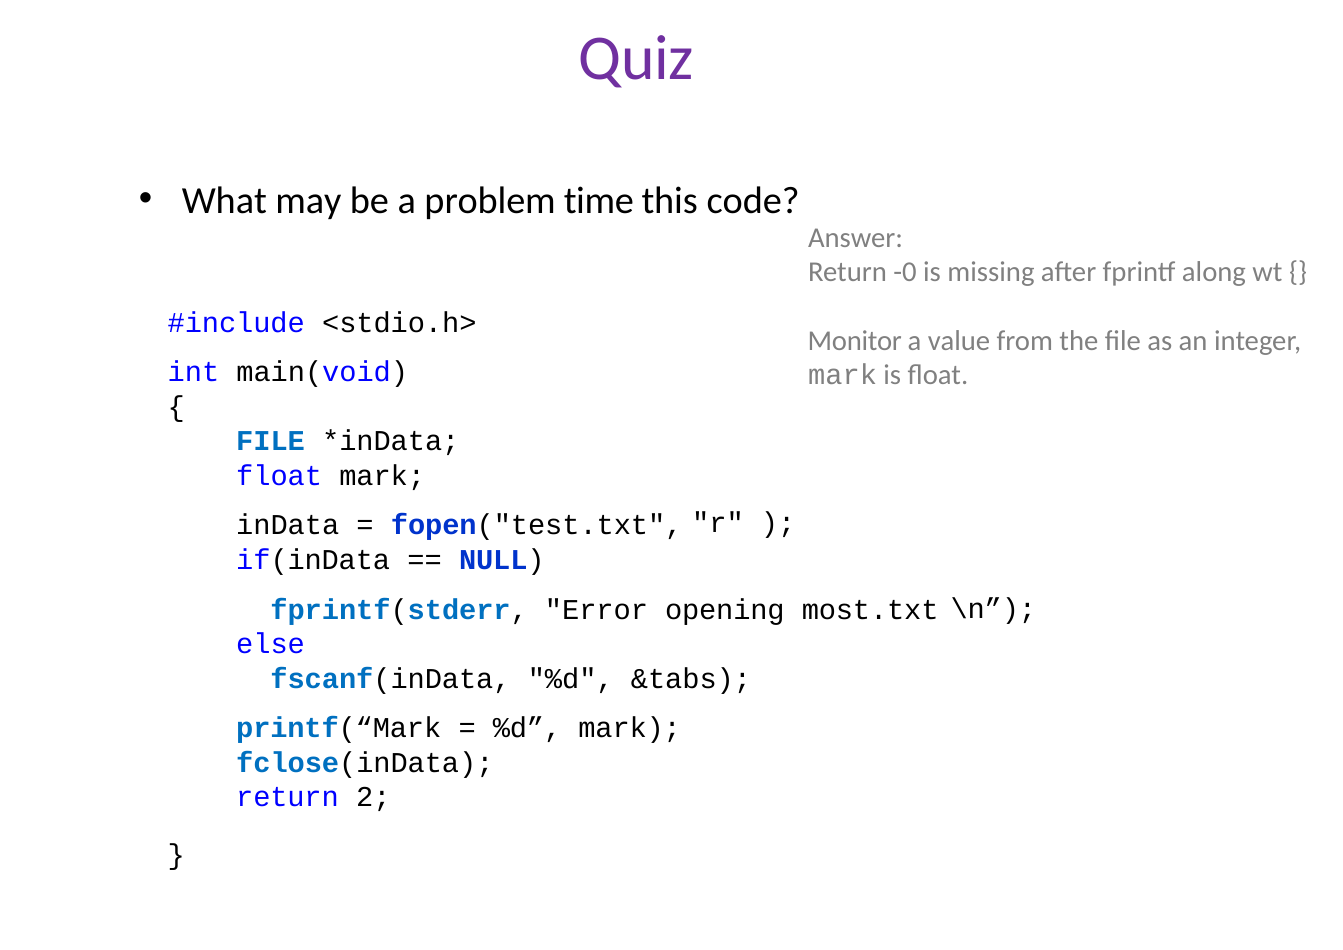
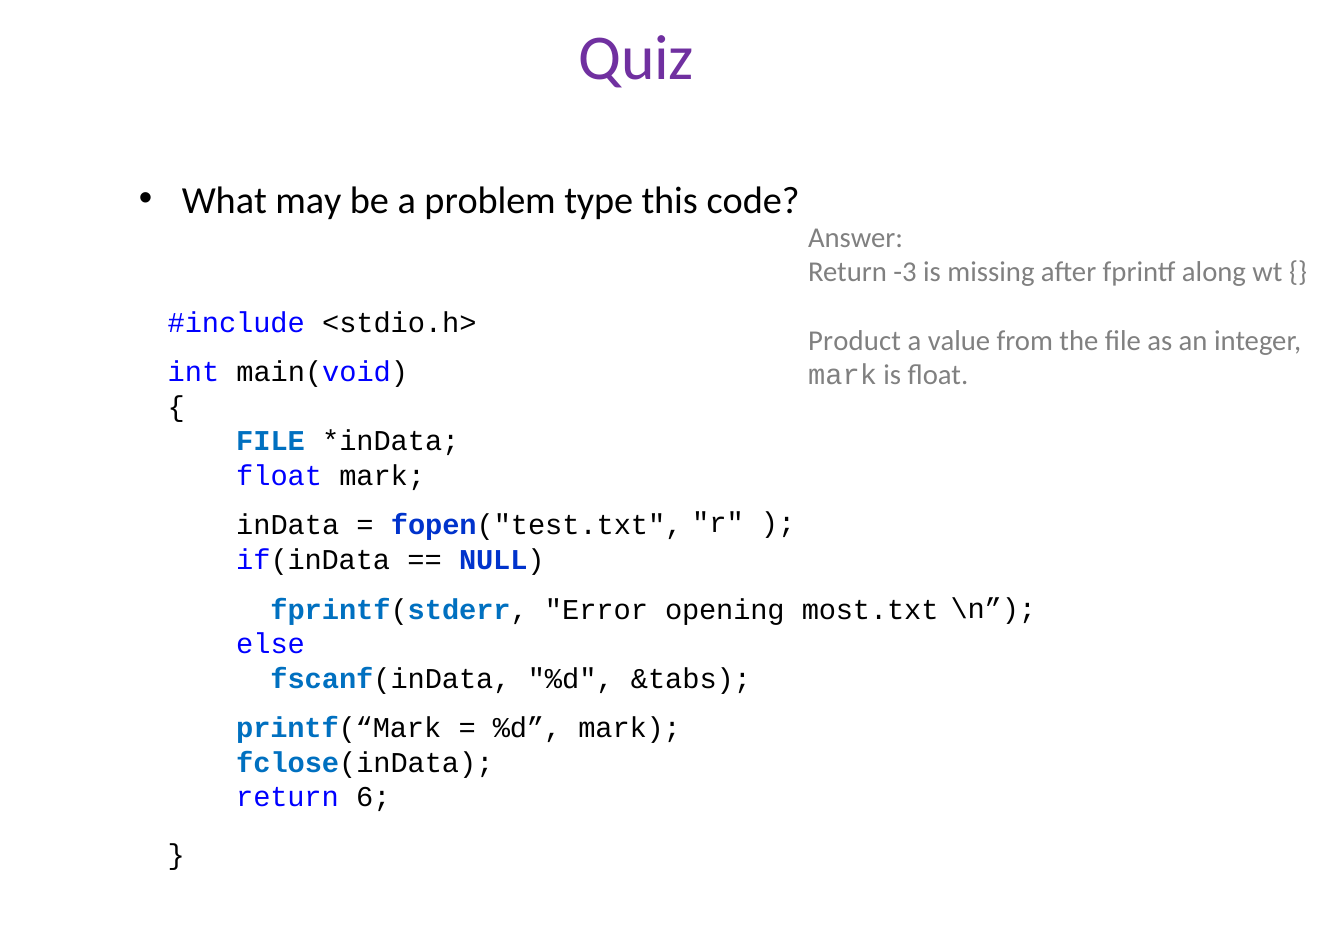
time: time -> type (599, 200)
-0: -0 -> -3 (905, 272)
Monitor: Monitor -> Product (855, 341)
2: 2 -> 6 (373, 797)
